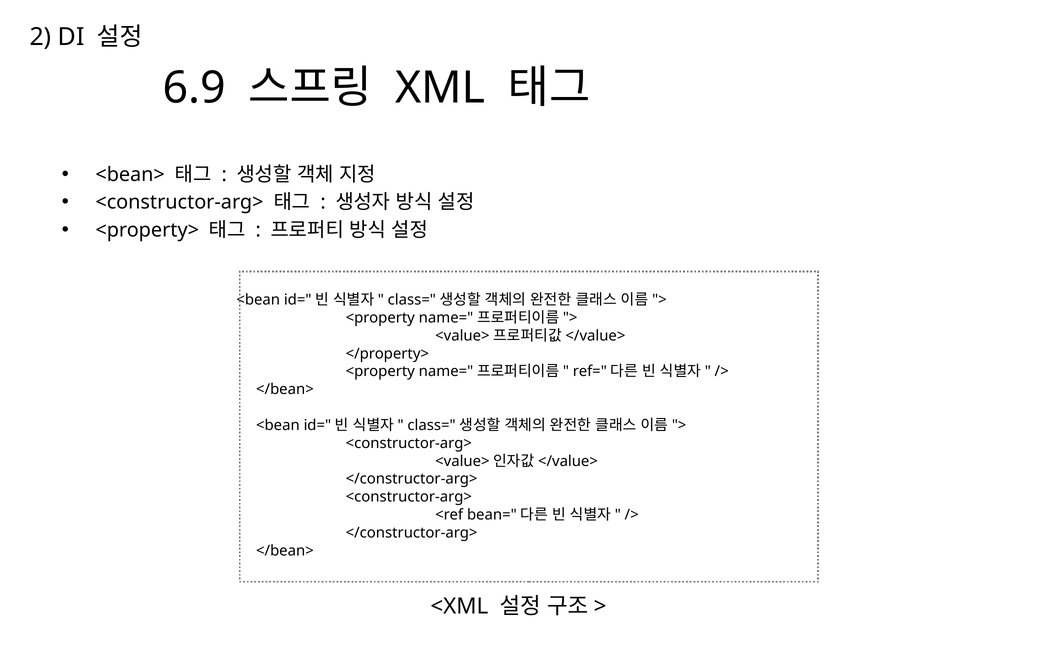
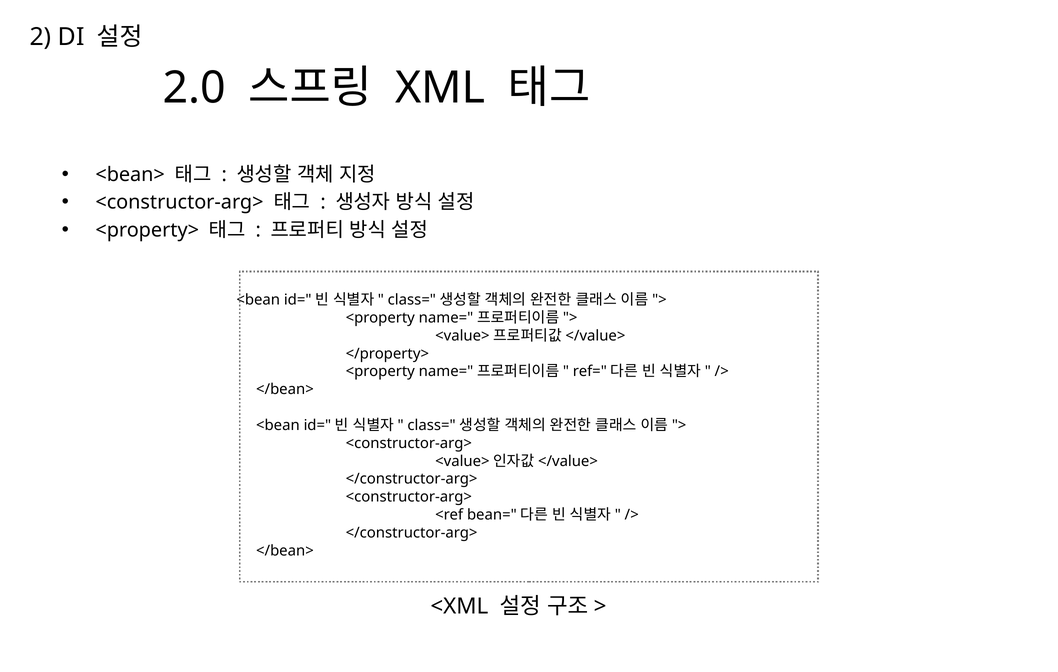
6.9: 6.9 -> 2.0 (194, 88)
